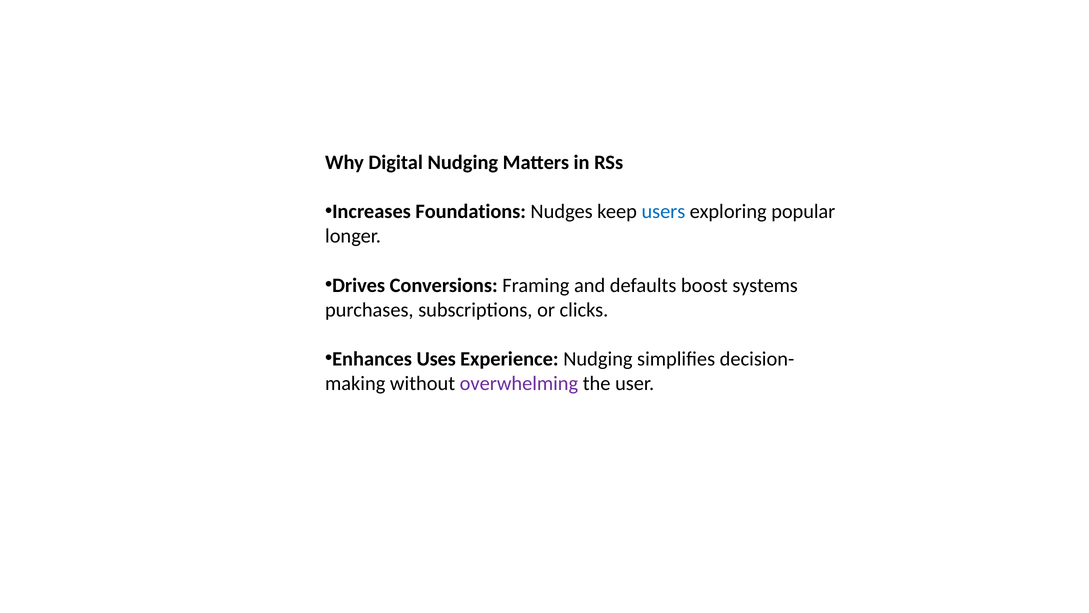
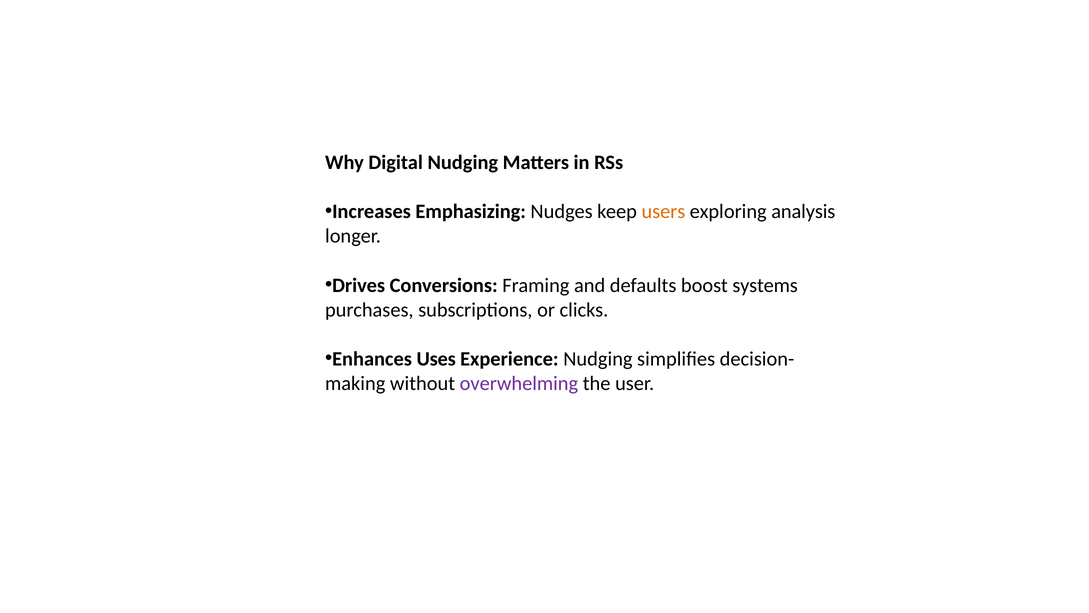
Foundations: Foundations -> Emphasizing (471, 212)
users colour: blue -> orange (663, 212)
popular: popular -> analysis (803, 212)
